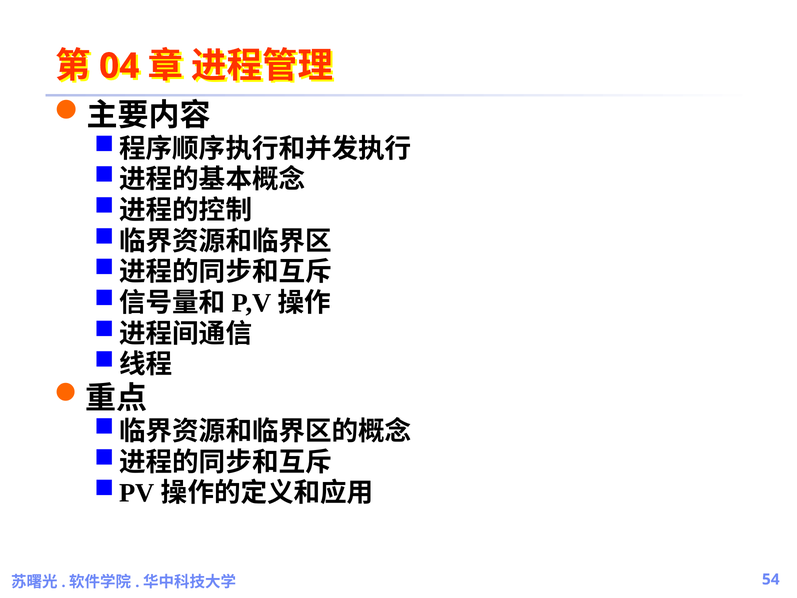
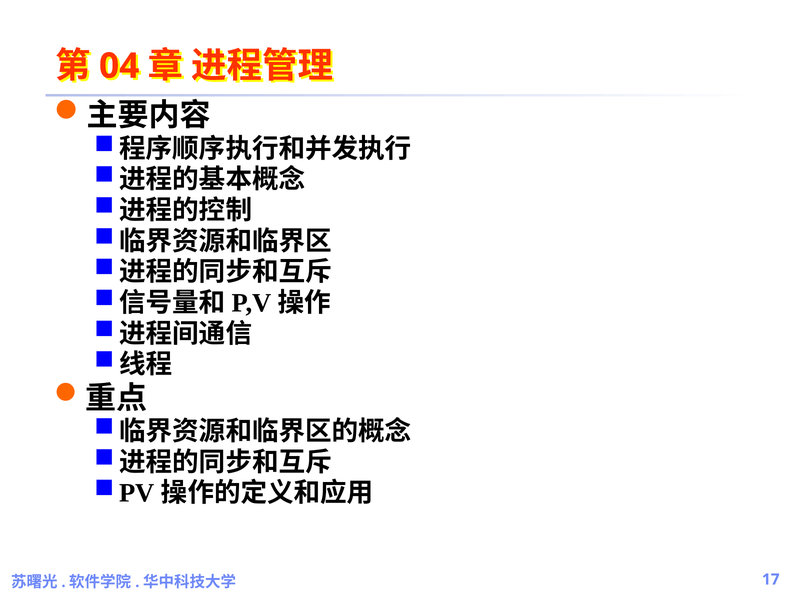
54: 54 -> 17 (771, 579)
